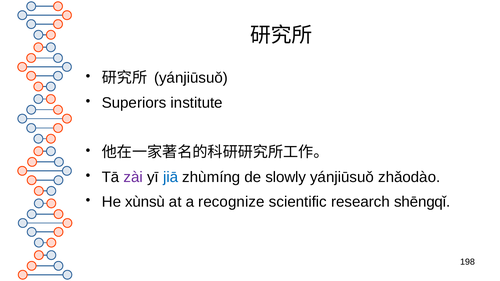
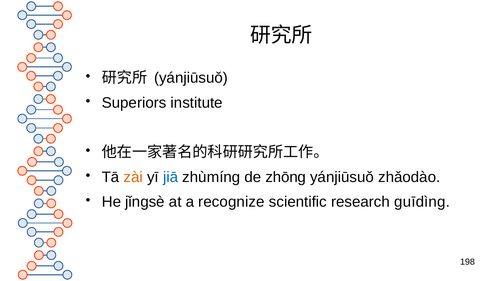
zài colour: purple -> orange (133, 177)
slowly: slowly -> zhōng (286, 177)
xùnsù: xùnsù -> jǐngsè (145, 202)
shēngqǐ: shēngqǐ -> guīdìng (422, 202)
